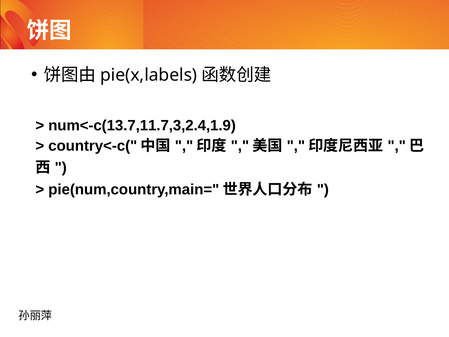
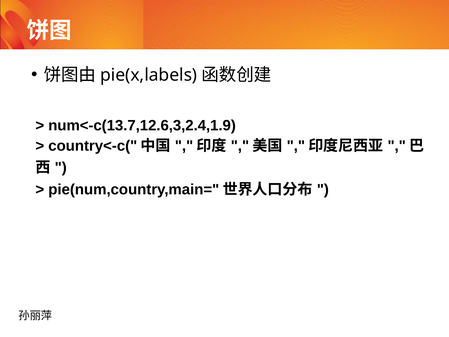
num<-c(13.7,11.7,3,2.4,1.9: num<-c(13.7,11.7,3,2.4,1.9 -> num<-c(13.7,12.6,3,2.4,1.9 (142, 125)
